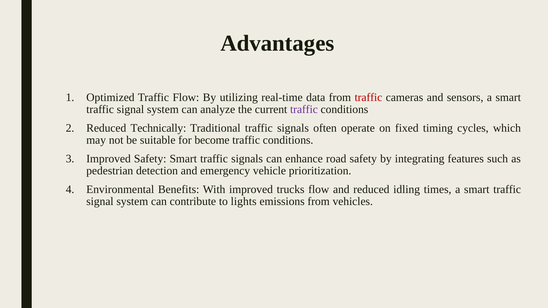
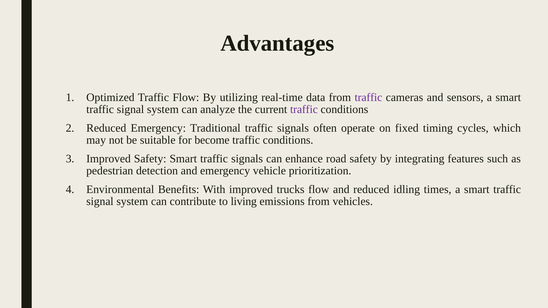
traffic colour: red -> purple (368, 98)
Reduced Technically: Technically -> Emergency (158, 128)
lights: lights -> living (244, 201)
